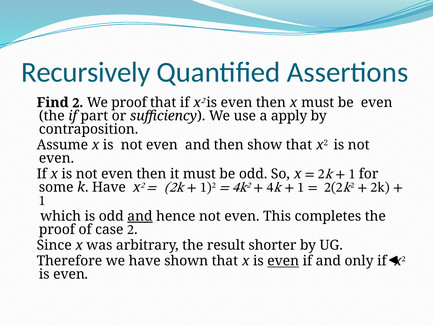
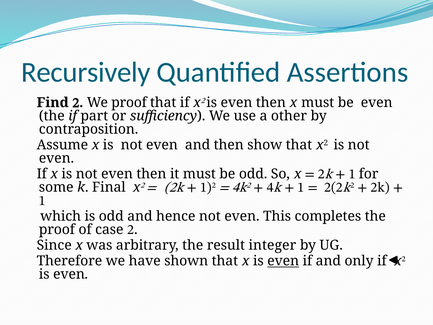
apply: apply -> other (289, 116)
k Have: Have -> Final (109, 187)
and underline: present -> none (140, 216)
shorter: shorter -> integer (272, 245)
